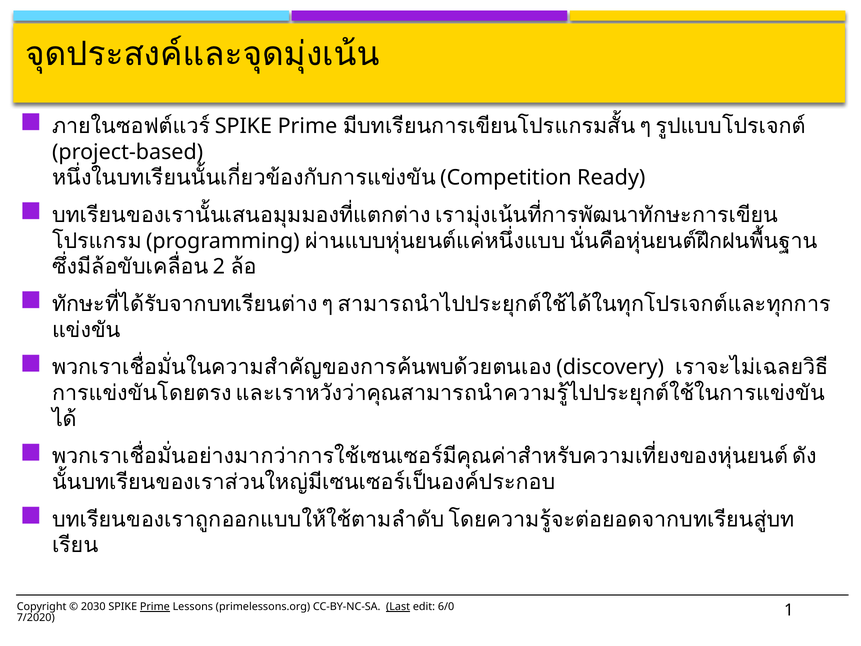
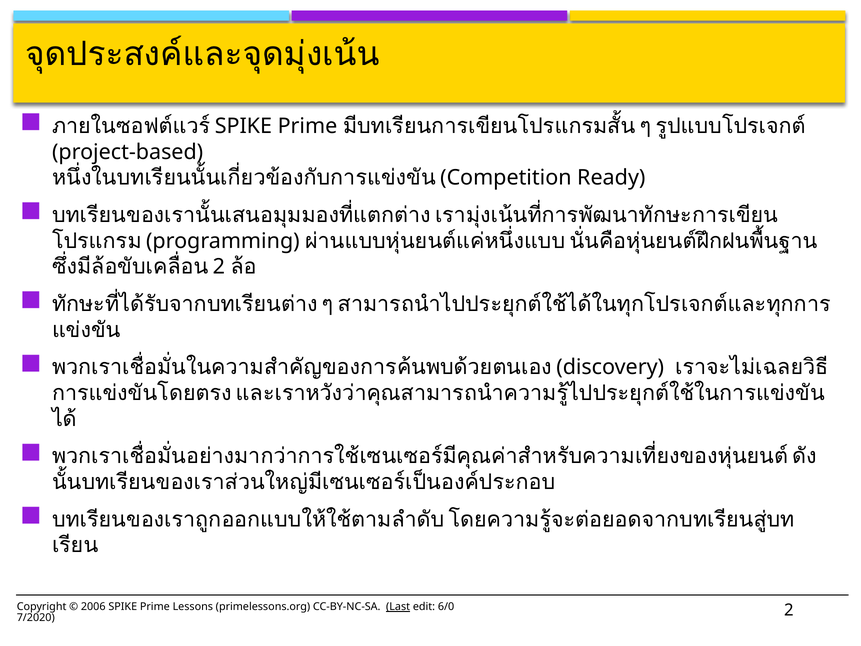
2030: 2030 -> 2006 (93, 607)
Prime underline: present -> none (155, 607)
1: 1 -> 2 (789, 610)
